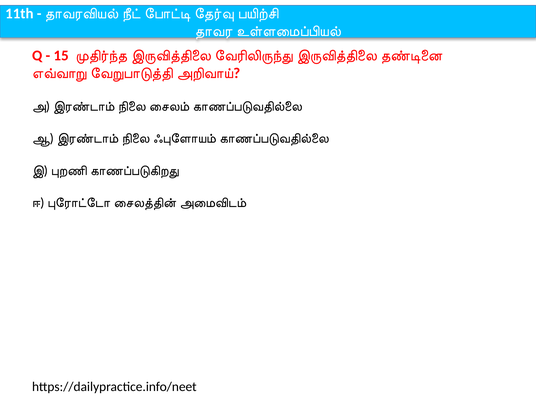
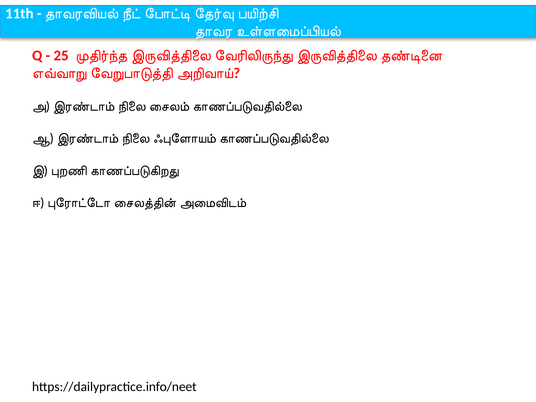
15: 15 -> 25 (61, 55)
